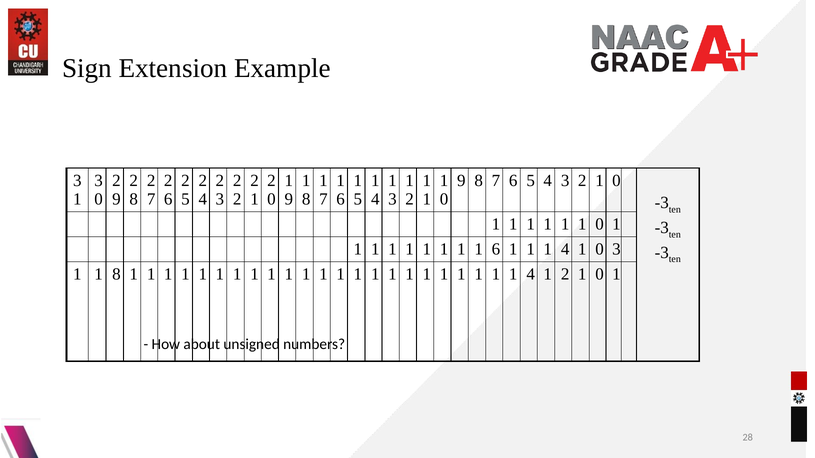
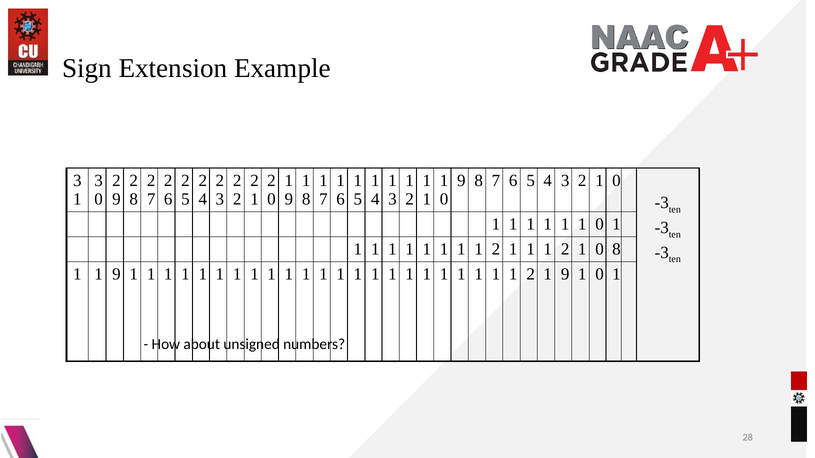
6: 6 -> 2 (496, 250)
4: 4 -> 2 (565, 250)
0 3: 3 -> 8 (616, 250)
1 1 8: 8 -> 9 (116, 275)
4: 4 -> 2 (531, 275)
2: 2 -> 9 (565, 275)
